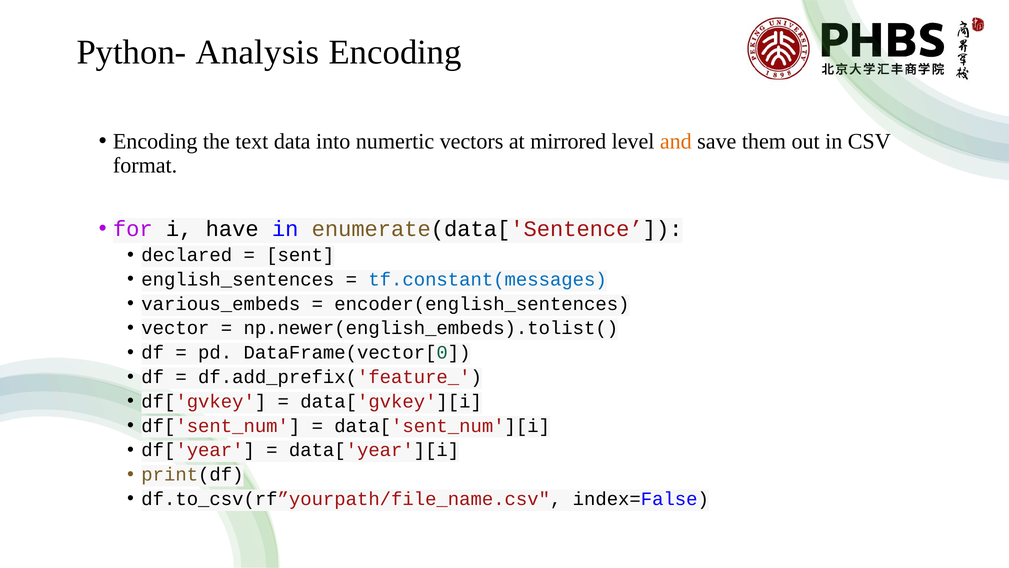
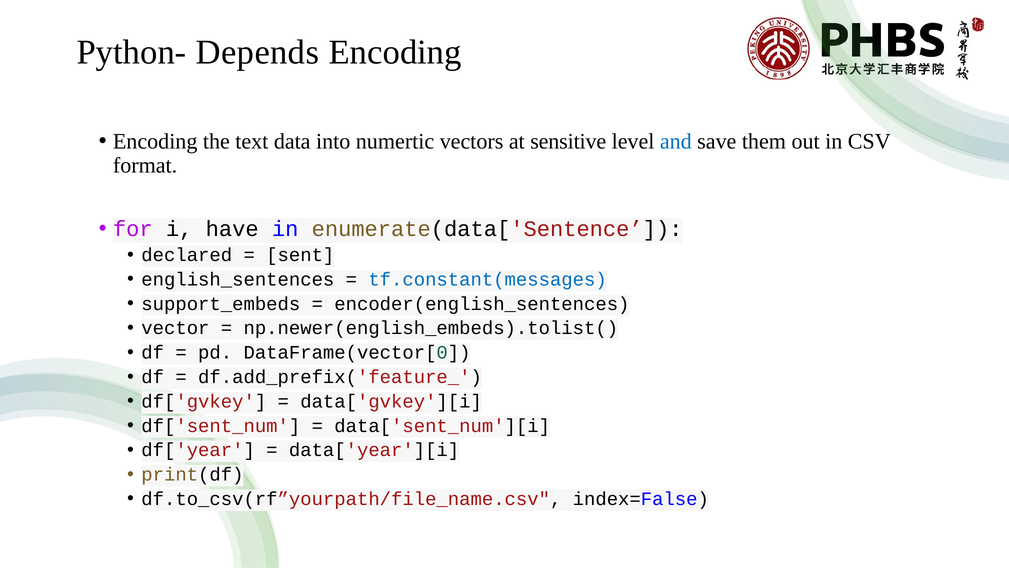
Analysis: Analysis -> Depends (257, 52)
mirrored: mirrored -> sensitive (568, 141)
and colour: orange -> blue (676, 141)
various_embeds: various_embeds -> support_embeds (221, 304)
